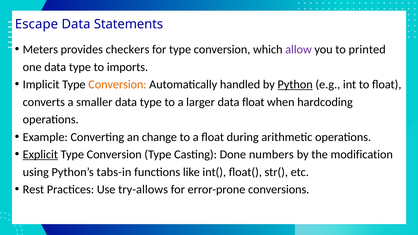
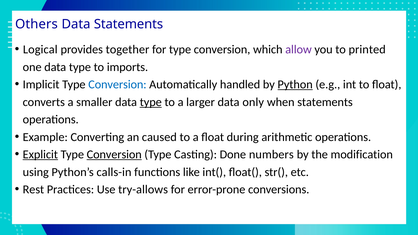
Escape: Escape -> Others (36, 24)
Meters: Meters -> Logical (40, 50)
checkers: checkers -> together (128, 50)
Conversion colour: orange -> blue (117, 85)
type underline: none -> present (151, 102)
data float: float -> only (253, 102)
when hardcoding: hardcoding -> statements (325, 102)
change: change -> caused (159, 137)
Conversion underline: none -> present (114, 155)
tabs-in: tabs-in -> calls-in (114, 172)
